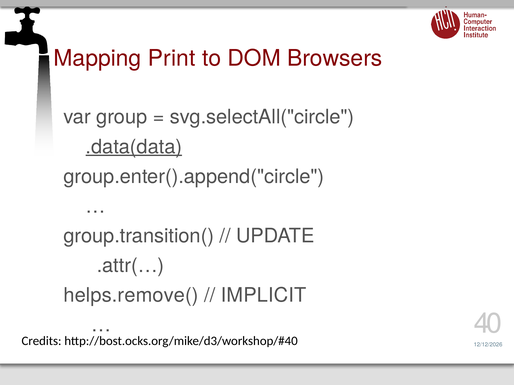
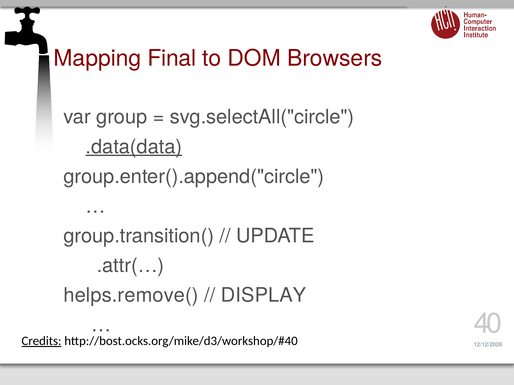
Print: Print -> Final (172, 58)
IMPLICIT: IMPLICIT -> DISPLAY (264, 295)
Credits underline: none -> present (42, 341)
